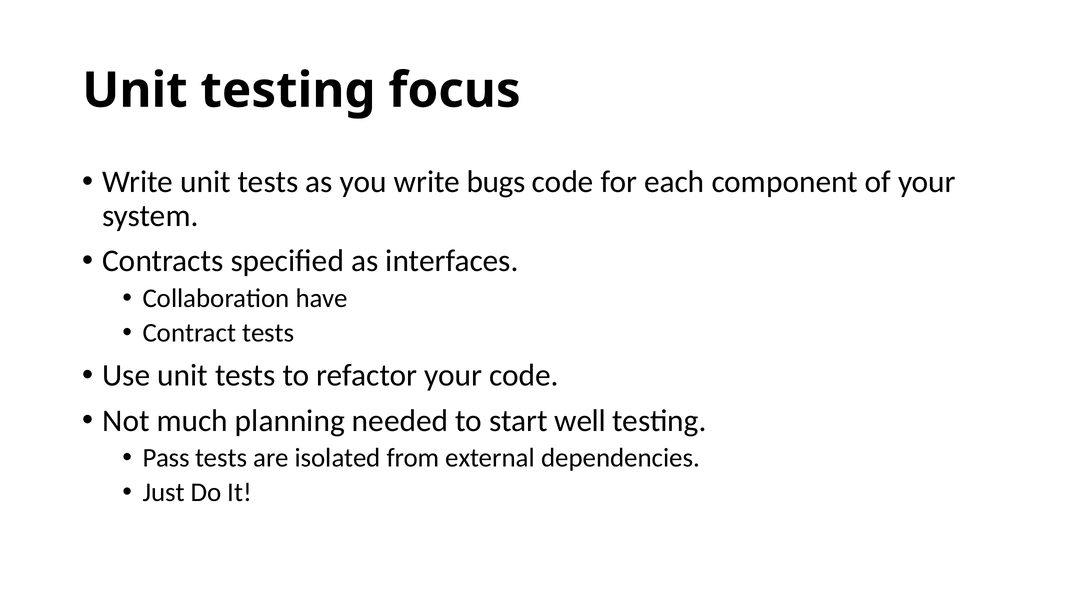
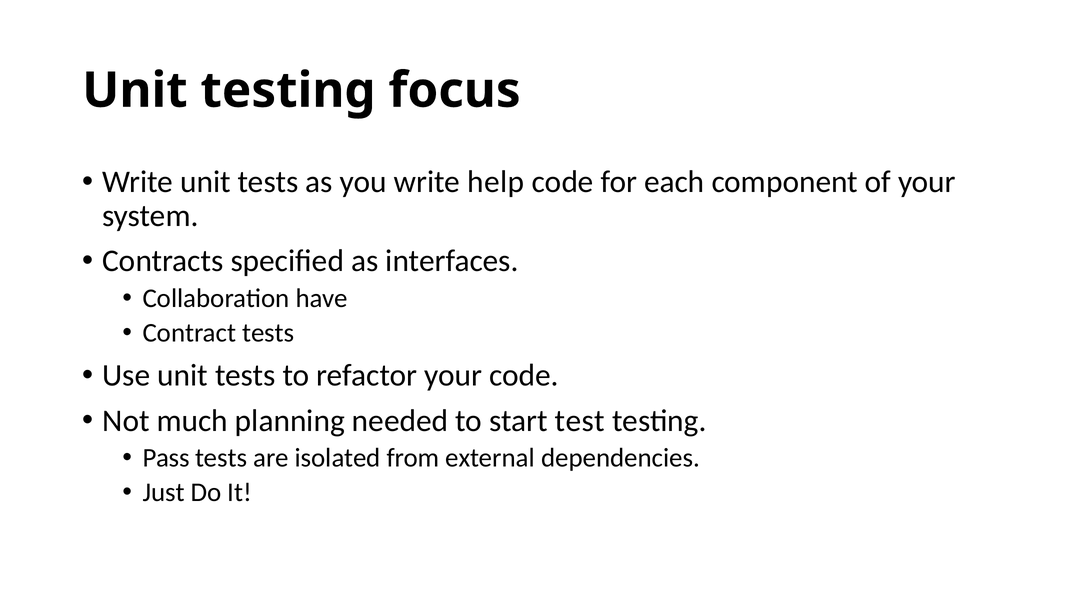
bugs: bugs -> help (496, 182)
well: well -> test (580, 421)
